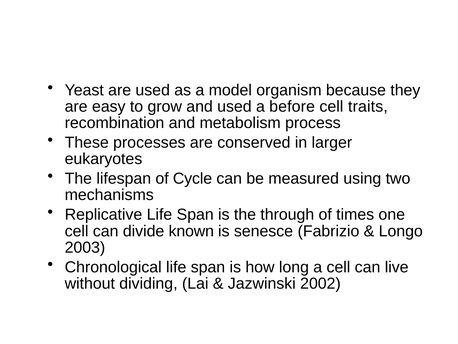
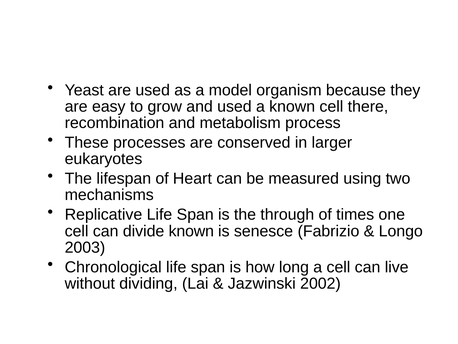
a before: before -> known (292, 107)
traits: traits -> there (368, 107)
Cycle: Cycle -> Heart (192, 178)
